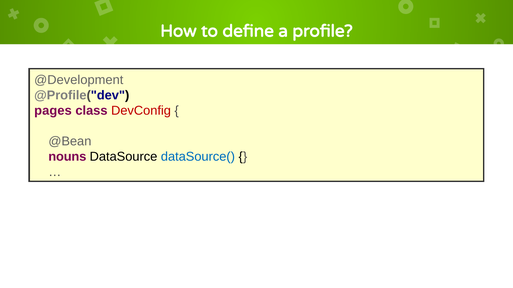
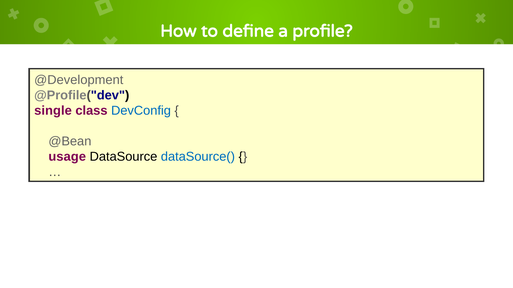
pages: pages -> single (53, 111)
DevConfig colour: red -> blue (141, 111)
nouns: nouns -> usage (67, 157)
